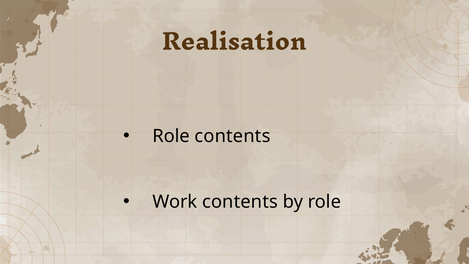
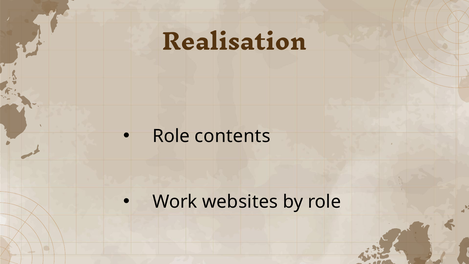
Work contents: contents -> websites (240, 202)
